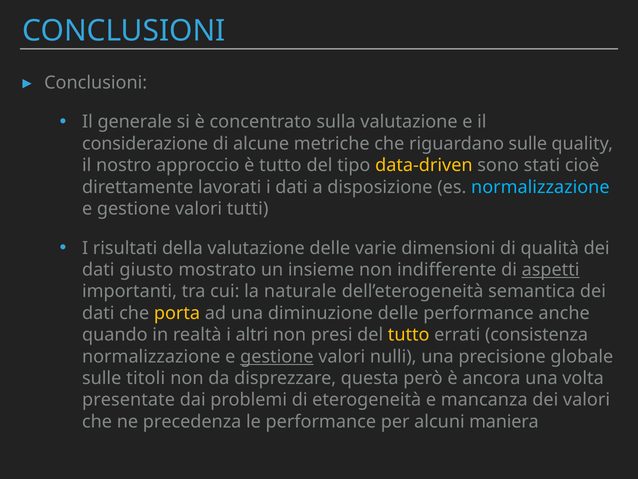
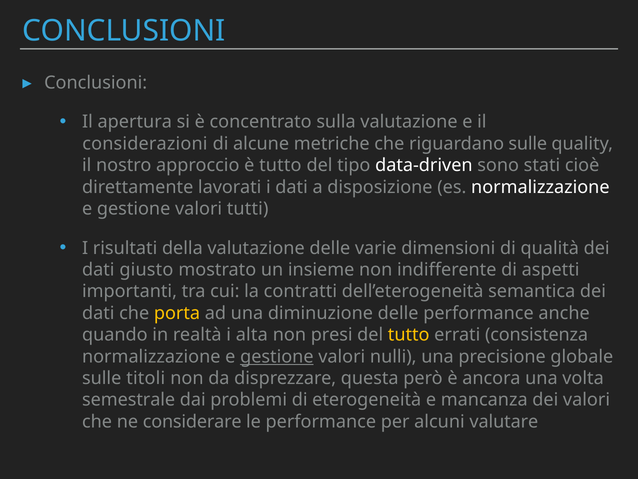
generale: generale -> apertura (135, 122)
considerazione: considerazione -> considerazioni (145, 144)
data-driven colour: yellow -> white (424, 165)
normalizzazione colour: light blue -> white (540, 187)
aspetti underline: present -> none (551, 269)
naturale: naturale -> contratti (300, 291)
altri: altri -> alta (252, 335)
presentate: presentate -> semestrale (129, 400)
precedenza: precedenza -> considerare (192, 421)
maniera: maniera -> valutare (504, 421)
